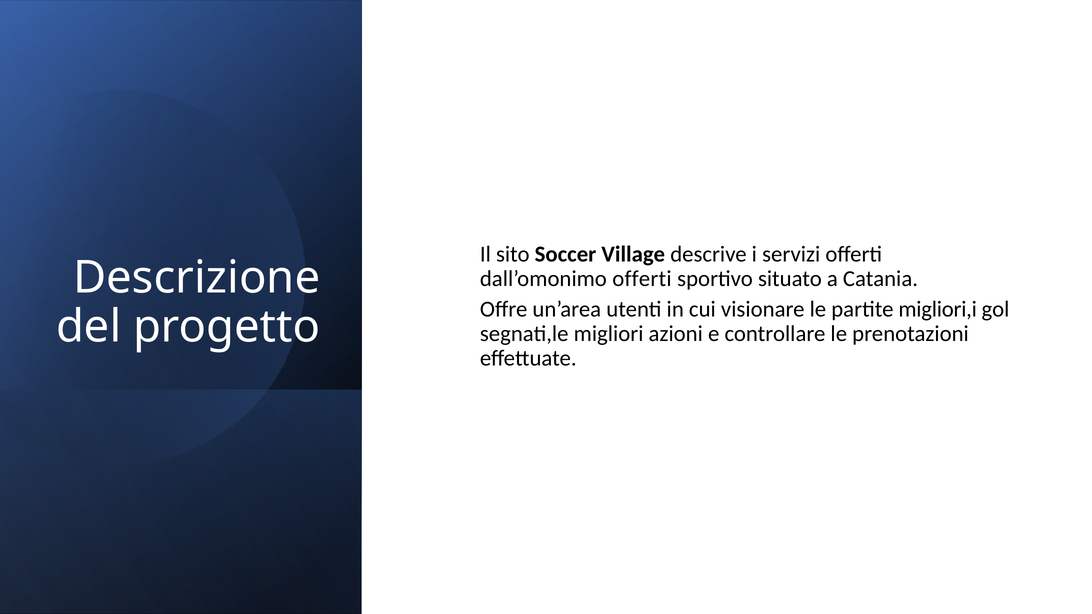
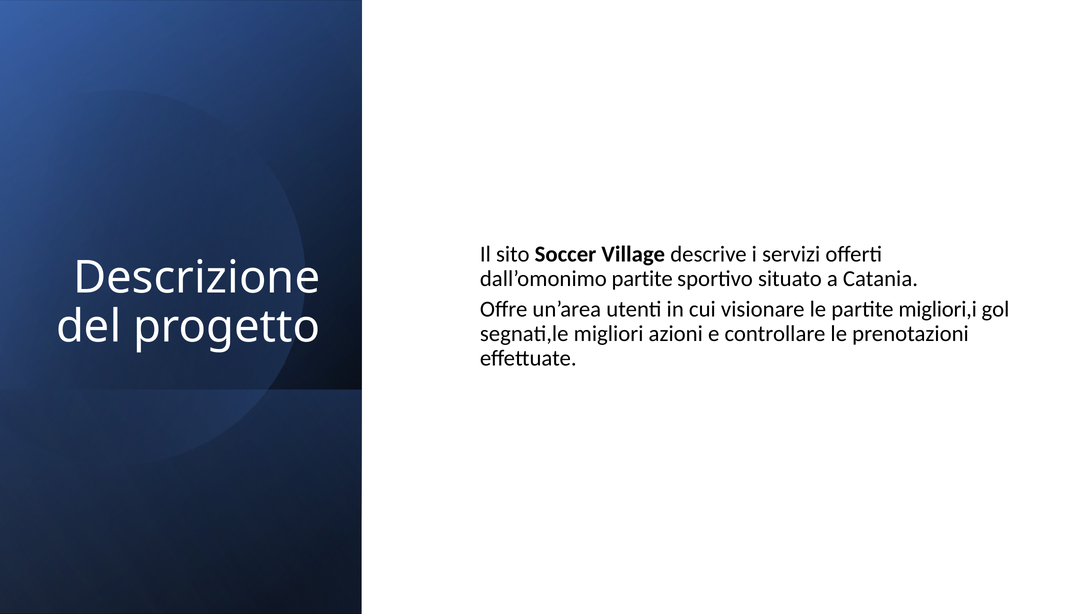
dall’omonimo offerti: offerti -> partite (642, 279)
